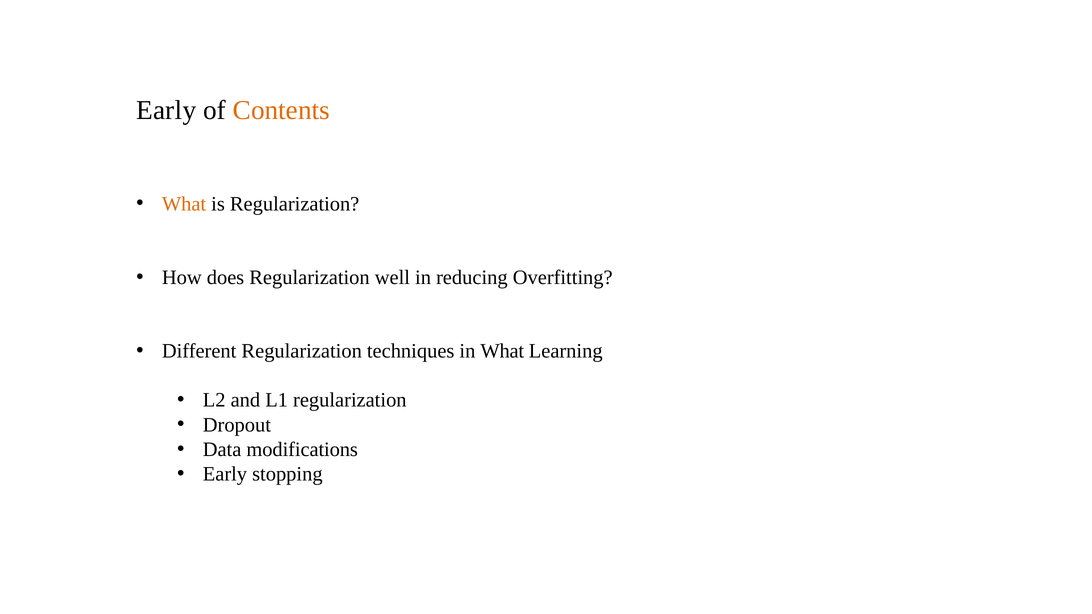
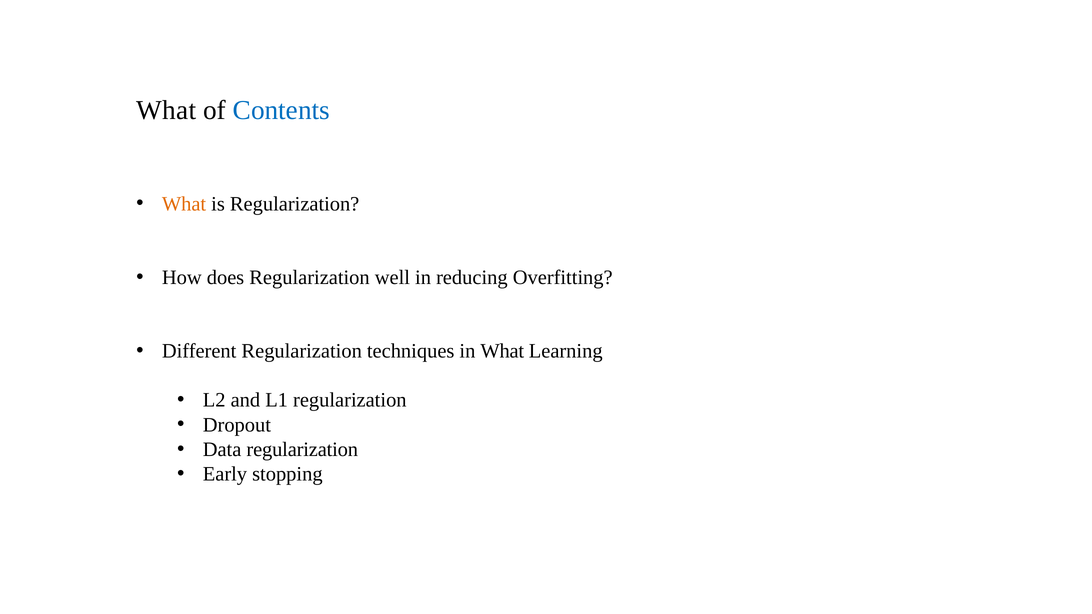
Early: Early -> What (166, 110)
Contents colour: orange -> blue (281, 110)
Data modifications: modifications -> regularization (302, 450)
